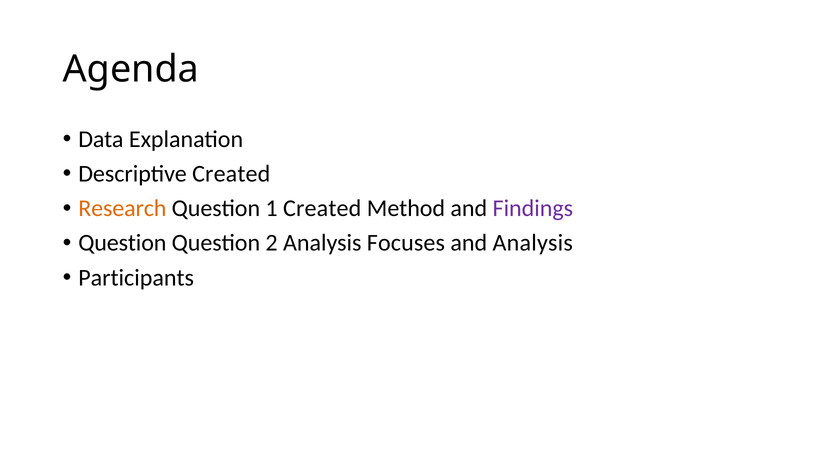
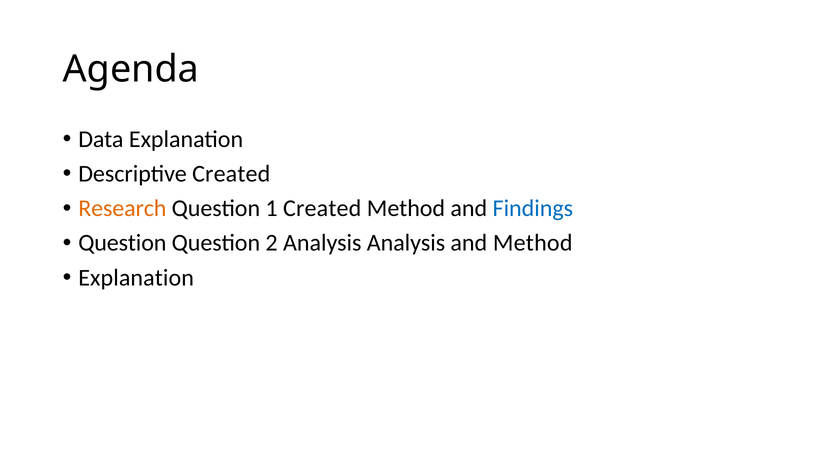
Findings colour: purple -> blue (533, 208)
Analysis Focuses: Focuses -> Analysis (406, 243)
and Analysis: Analysis -> Method (533, 243)
Participants: Participants -> Explanation (136, 277)
